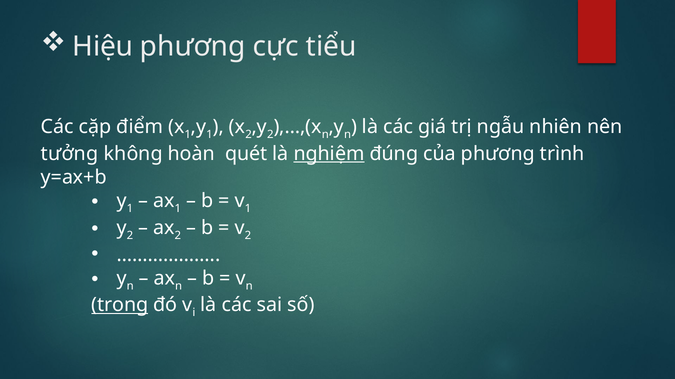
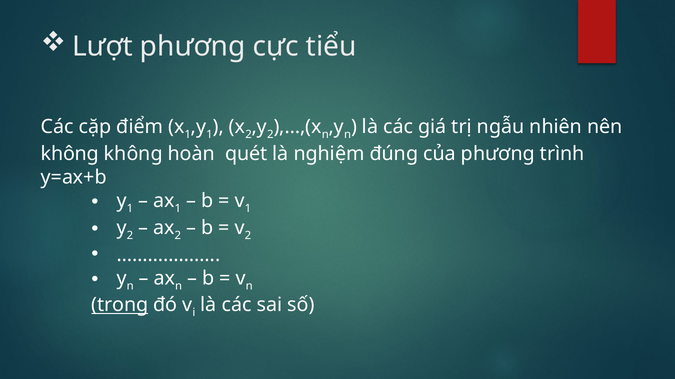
Hiệu: Hiệu -> Lượt (103, 46)
tưởng: tưởng -> không (70, 154)
nghiệm underline: present -> none (329, 154)
